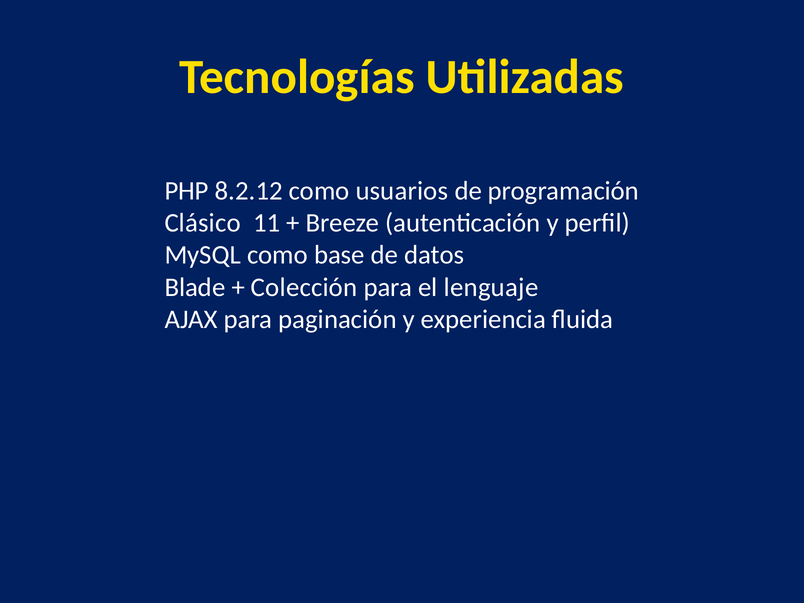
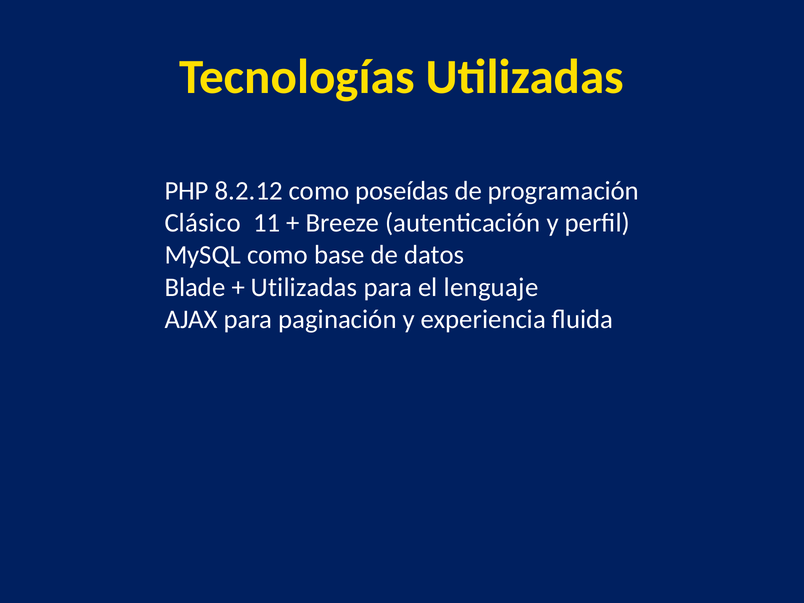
usuarios: usuarios -> poseídas (402, 191)
Colección: Colección -> Utilizadas (304, 287)
